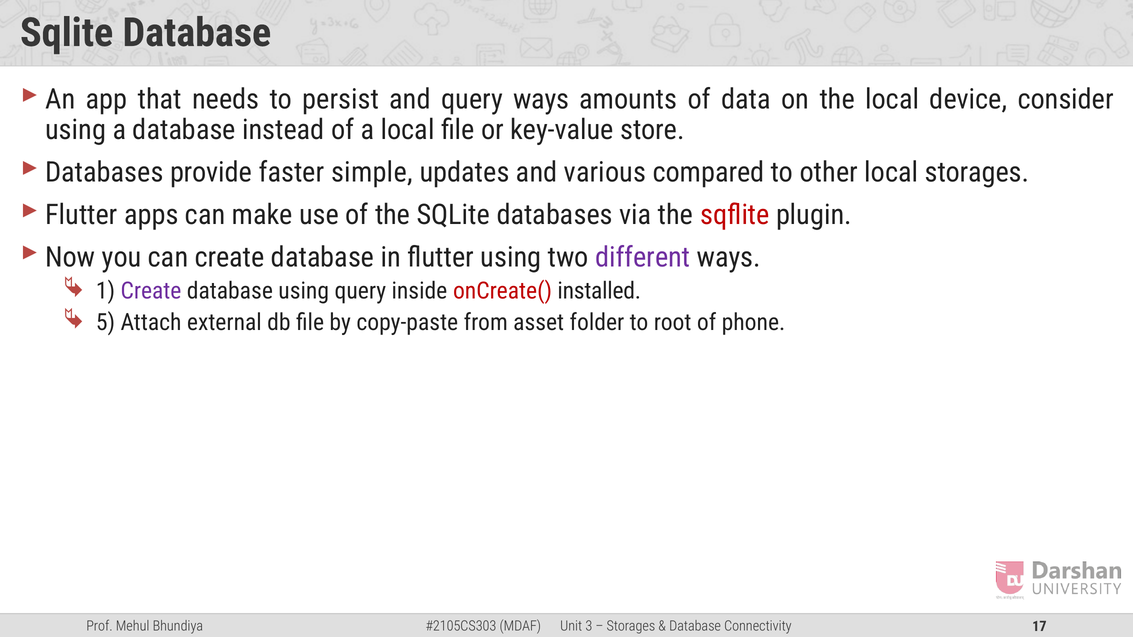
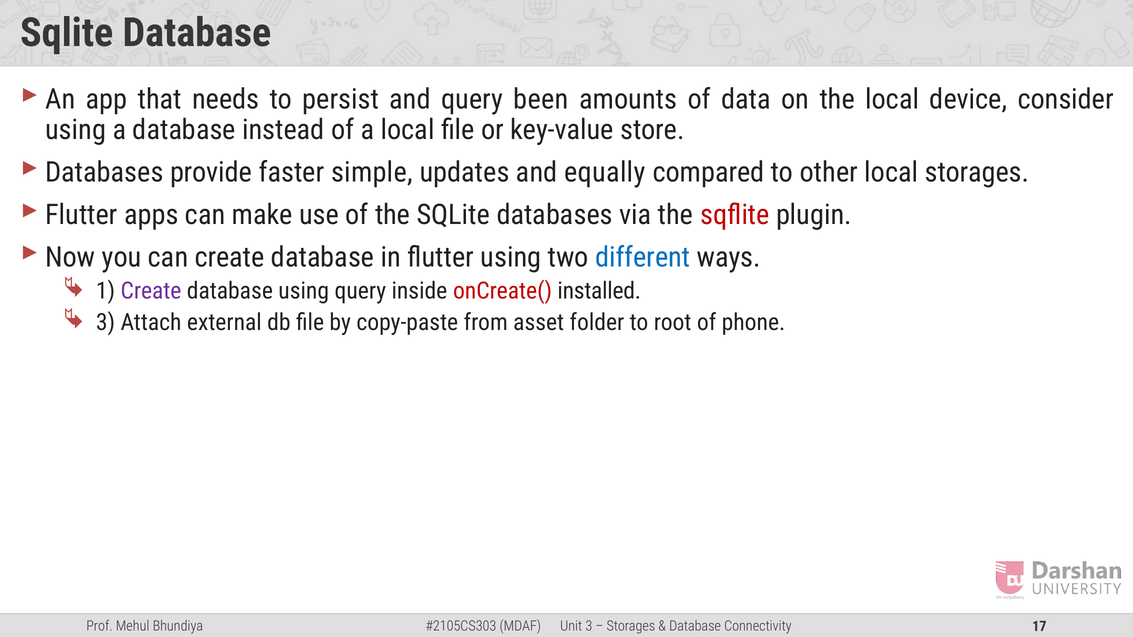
query ways: ways -> been (541, 100)
various: various -> equally (605, 173)
different colour: purple -> blue (643, 257)
5: 5 -> 3 (105, 323)
